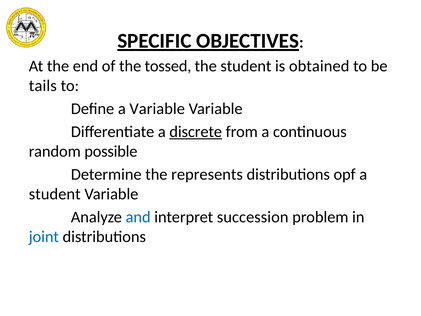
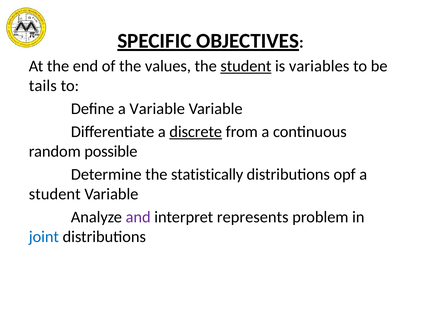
tossed: tossed -> values (168, 66)
student underline: none -> present (246, 66)
obtained: obtained -> variables (319, 66)
represents: represents -> statistically (207, 174)
and colour: blue -> purple (138, 217)
succession: succession -> represents (253, 217)
